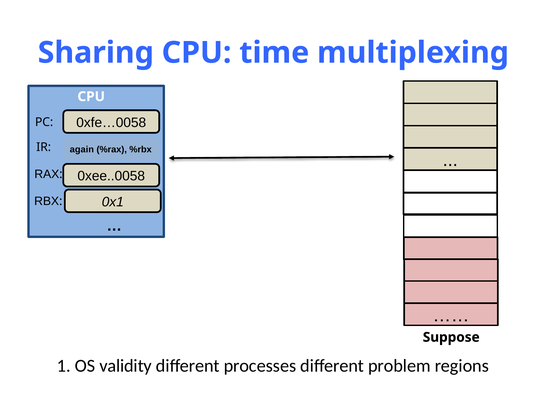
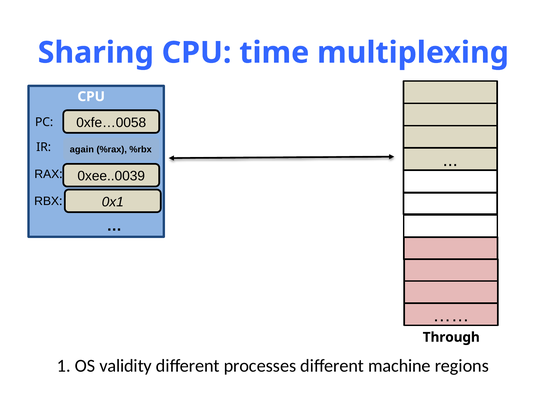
0xee..0058: 0xee..0058 -> 0xee..0039 (111, 176)
Suppose: Suppose -> Through (451, 337)
problem: problem -> machine (399, 366)
